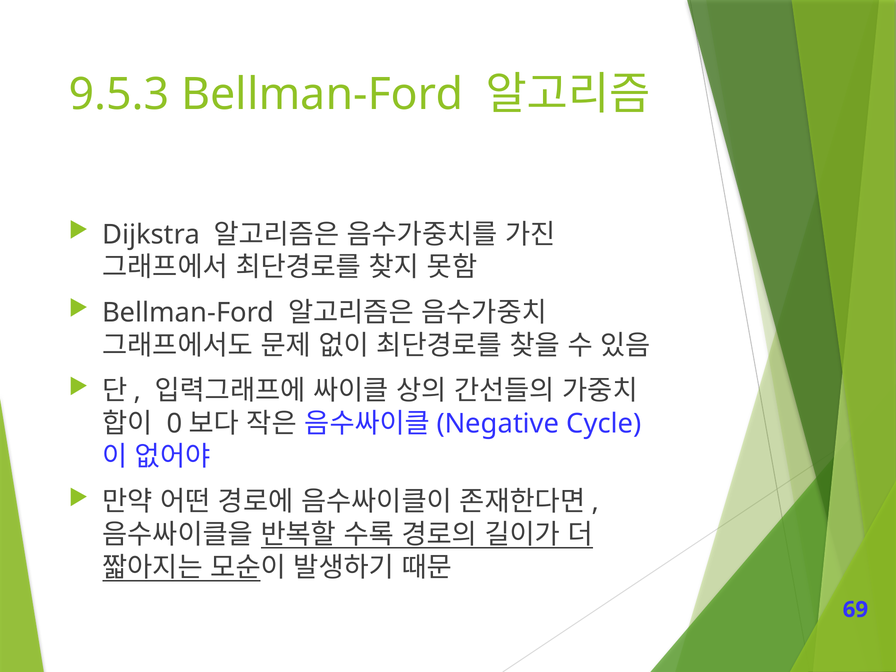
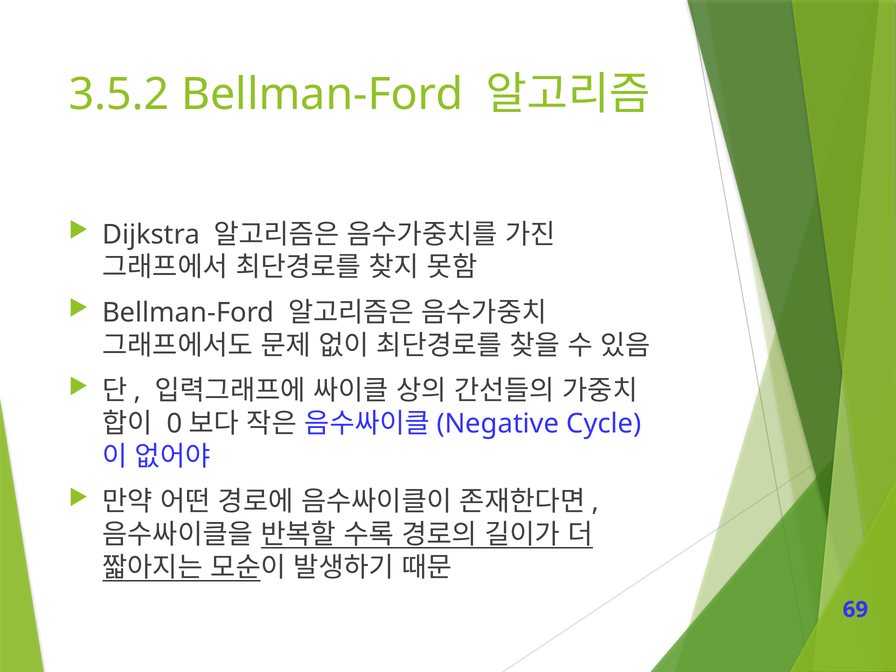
9.5.3: 9.5.3 -> 3.5.2 (119, 94)
